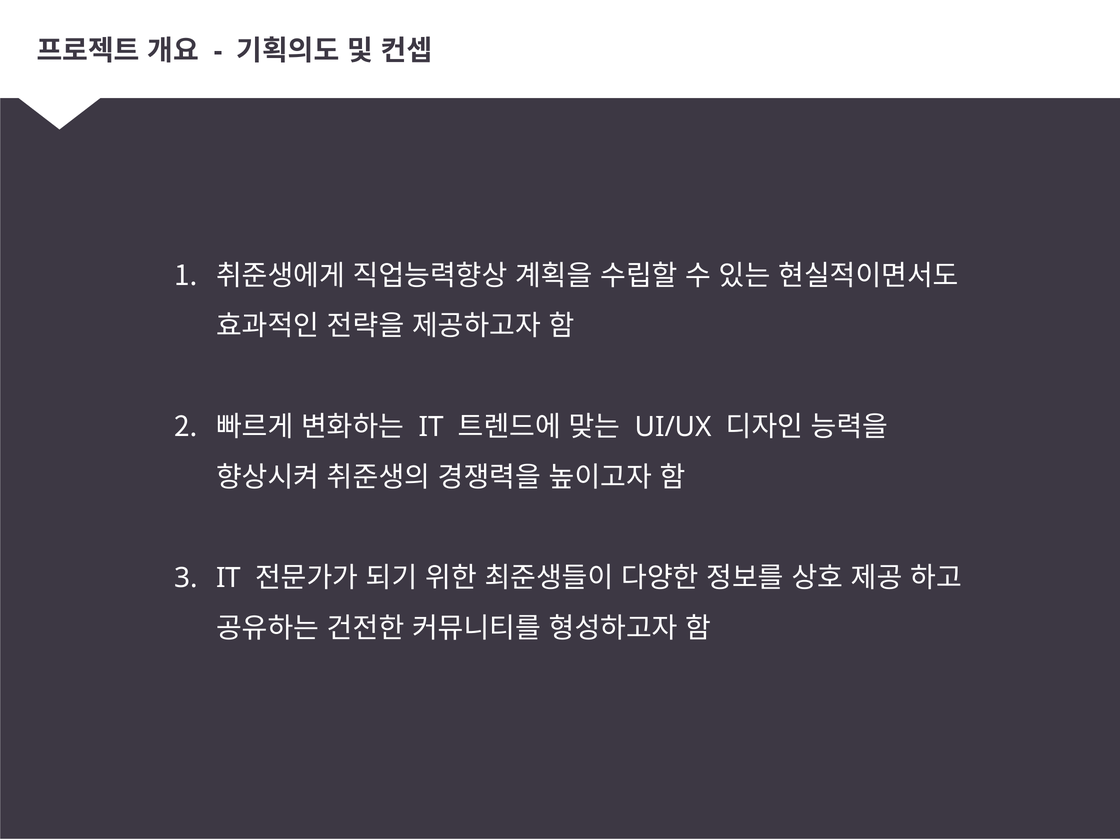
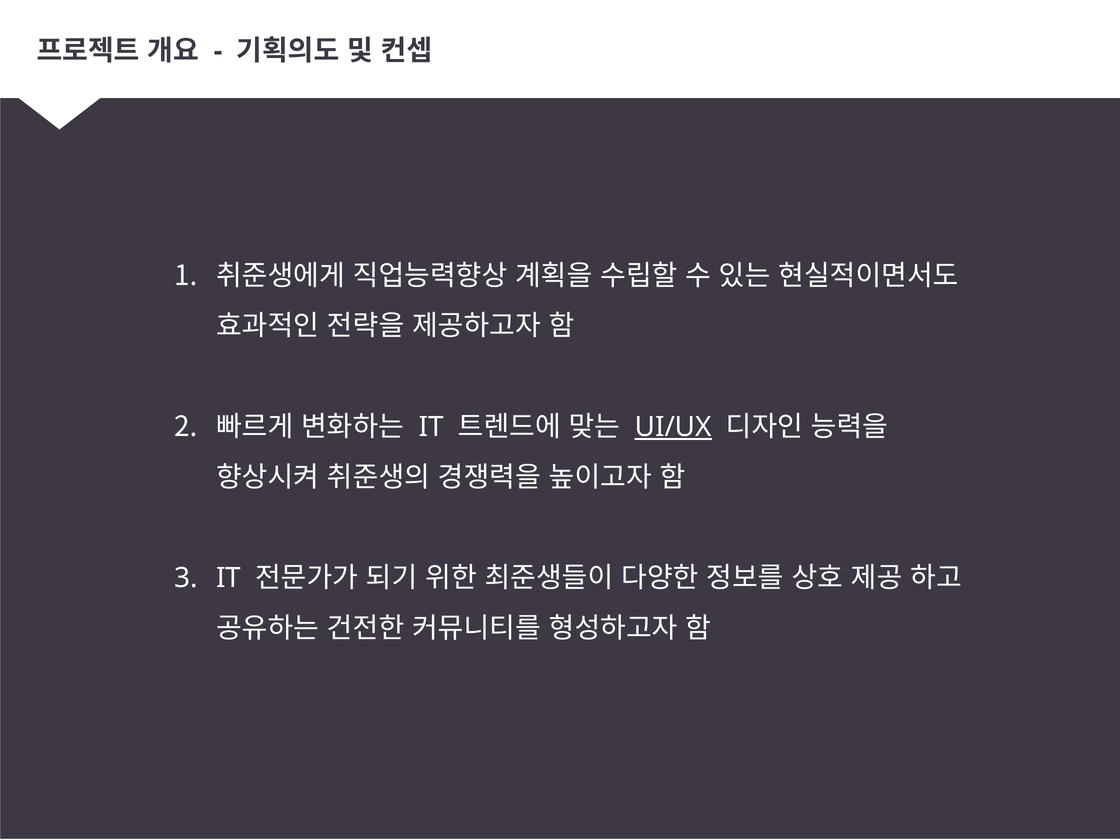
UI/UX underline: none -> present (673, 427)
